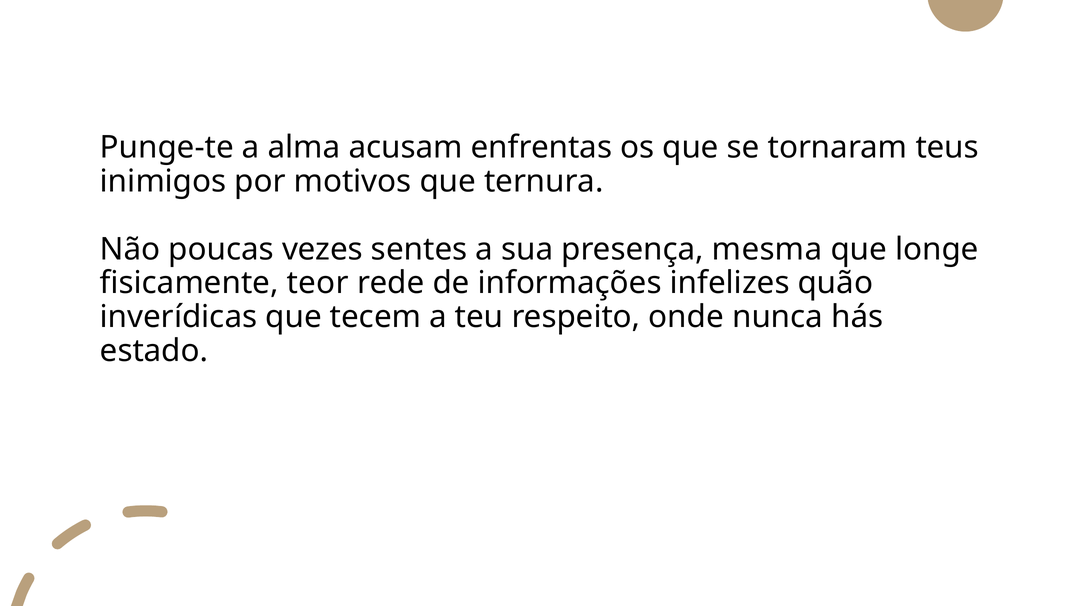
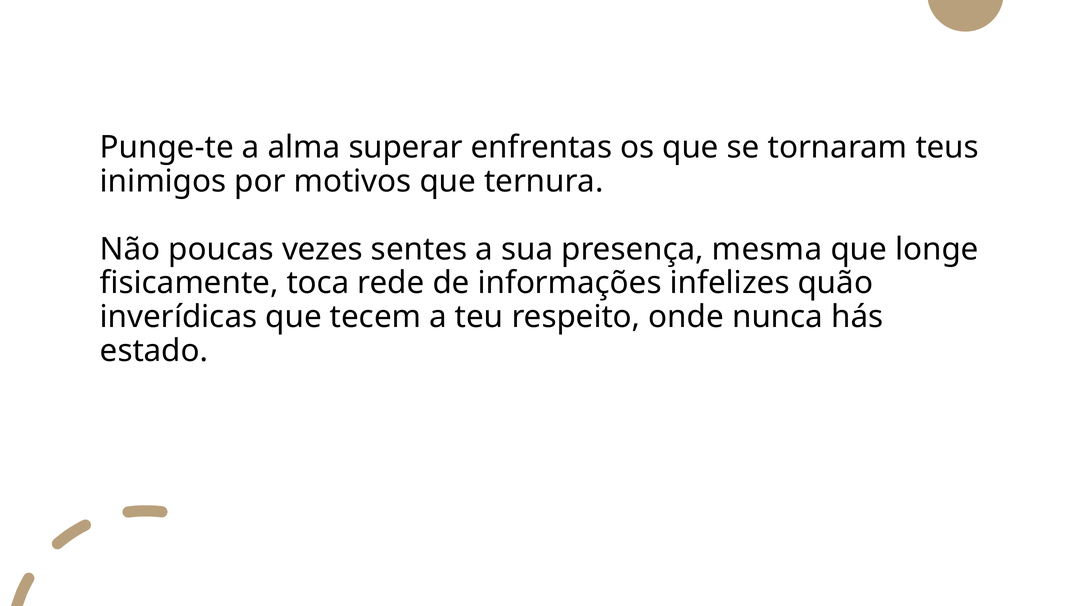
acusam: acusam -> superar (406, 148)
teor: teor -> toca (318, 283)
